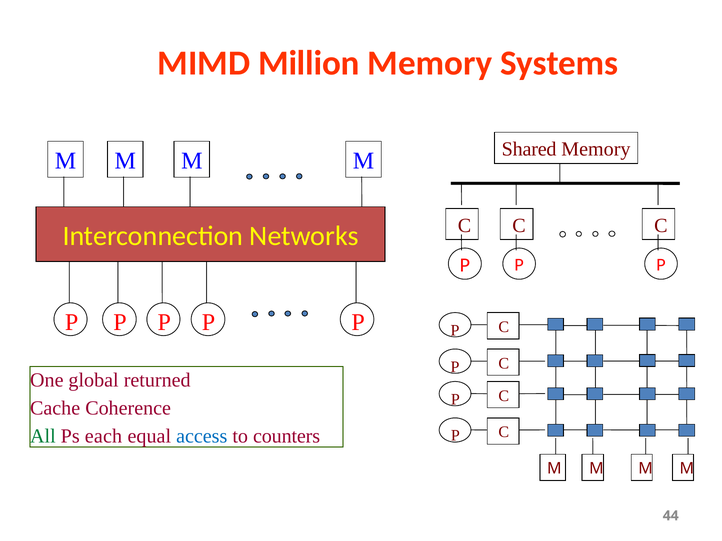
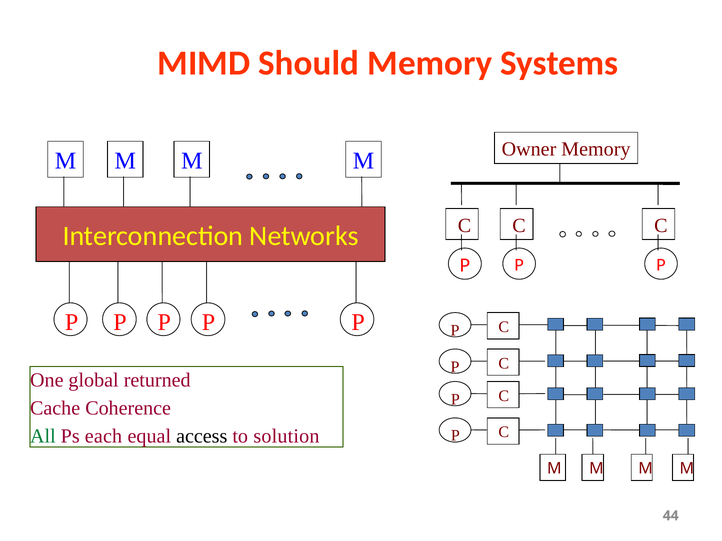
Million: Million -> Should (309, 63)
Shared: Shared -> Owner (529, 149)
access colour: blue -> black (202, 437)
counters: counters -> solution (286, 437)
